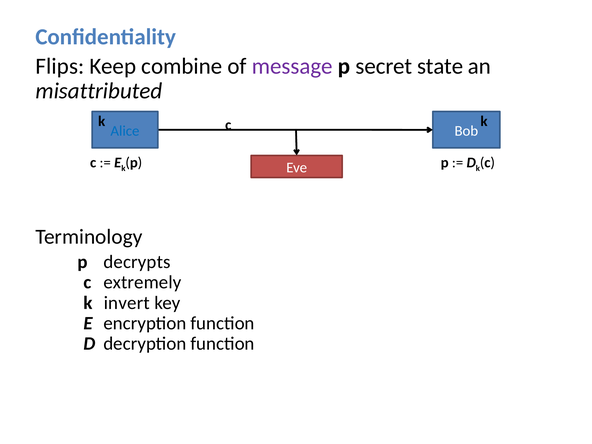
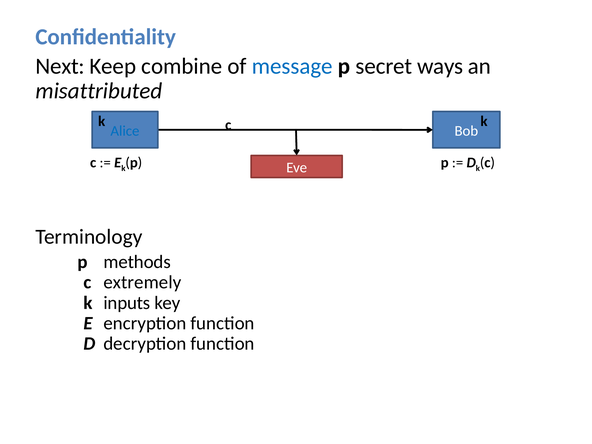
Flips: Flips -> Next (60, 66)
message colour: purple -> blue (292, 66)
state: state -> ways (440, 66)
decrypts: decrypts -> methods (137, 262)
invert: invert -> inputs (127, 303)
